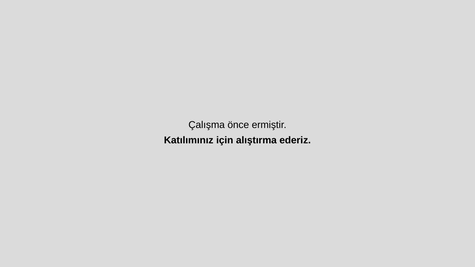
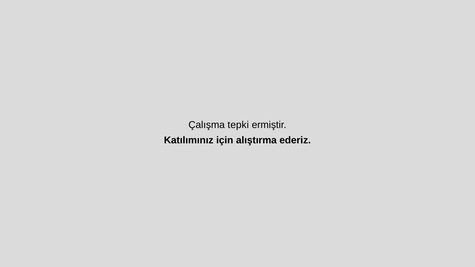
önce: önce -> tepki (238, 125)
